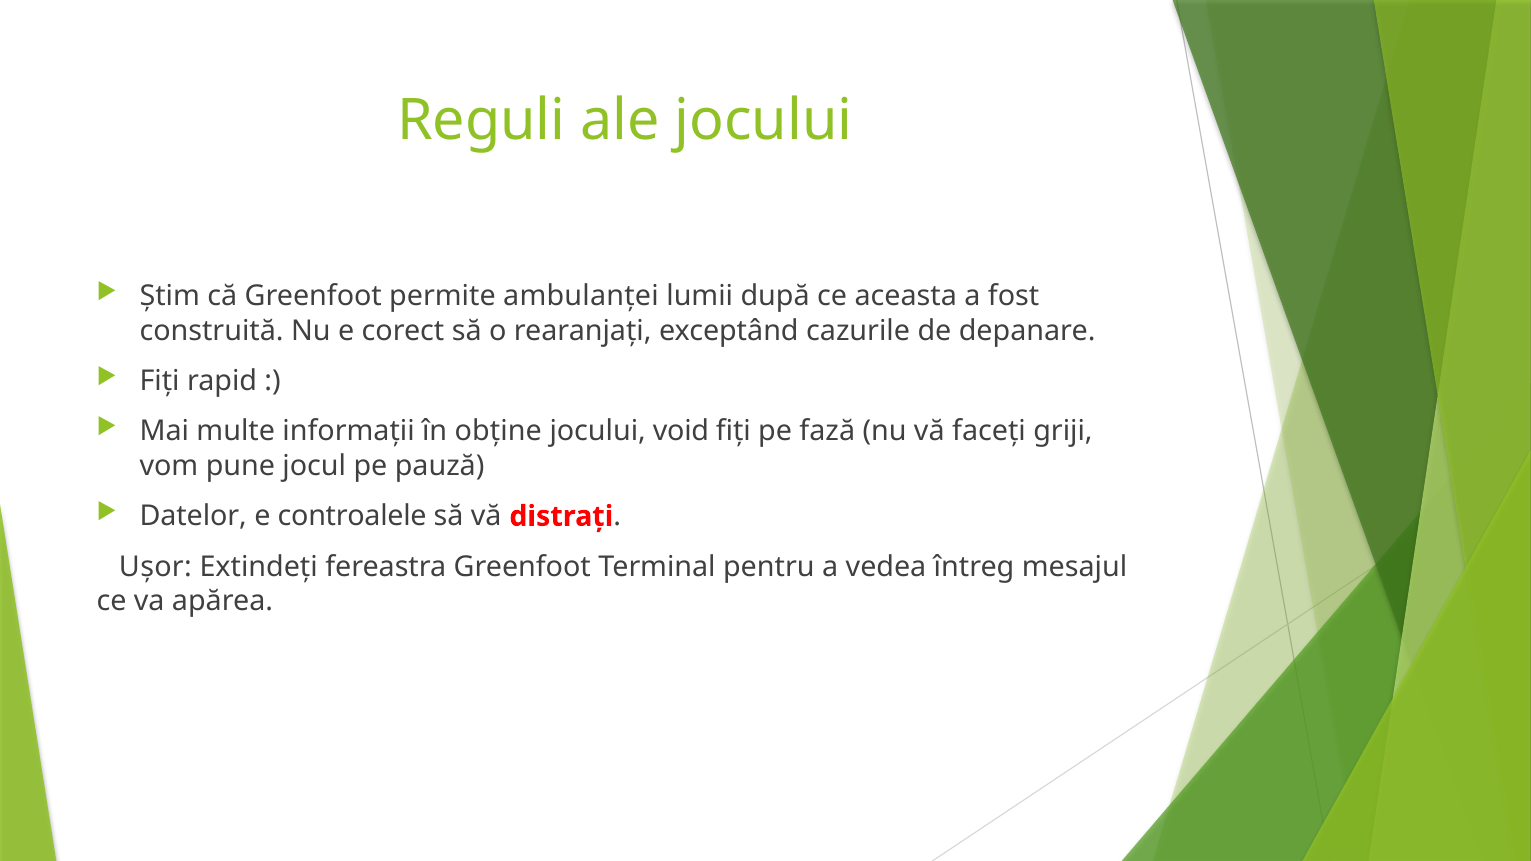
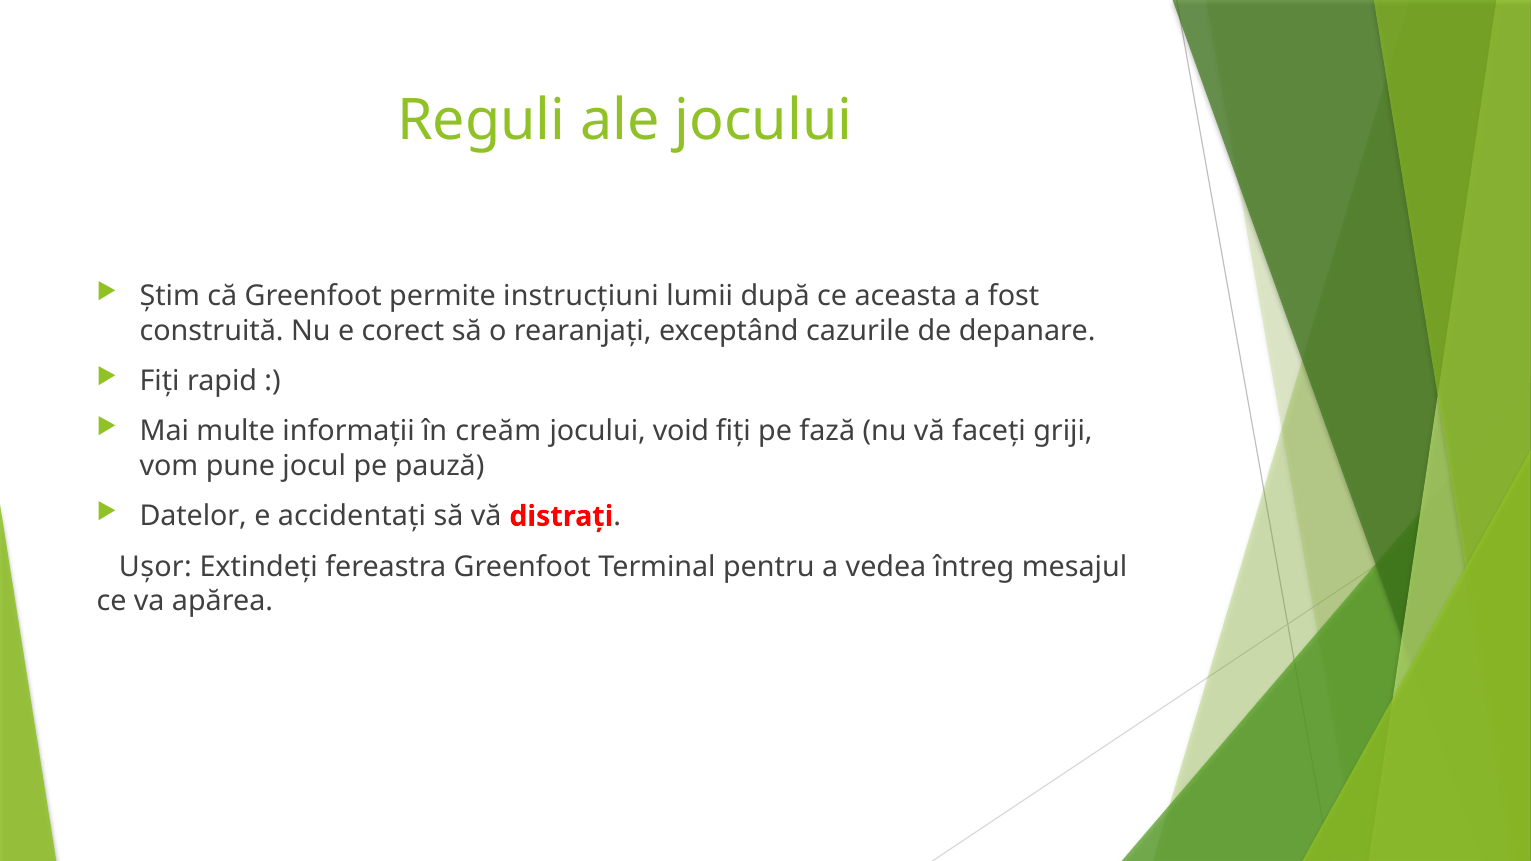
ambulanței: ambulanței -> instrucțiuni (581, 296)
obține: obține -> creăm (498, 432)
controalele: controalele -> accidentați (352, 516)
